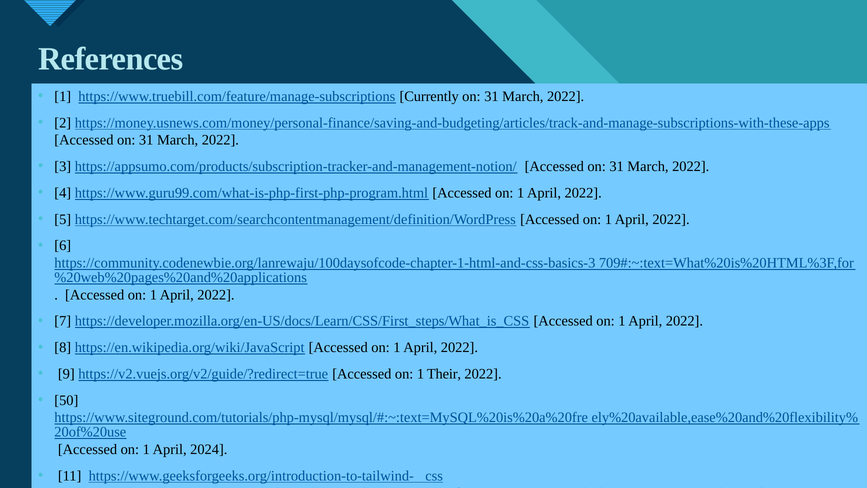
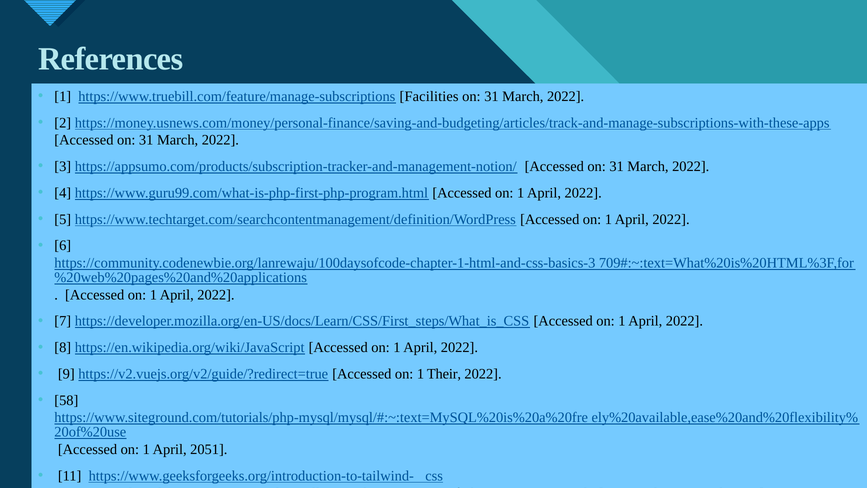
Currently: Currently -> Facilities (429, 96)
50: 50 -> 58 (66, 400)
2024: 2024 -> 2051 (209, 449)
